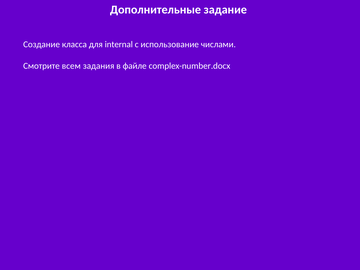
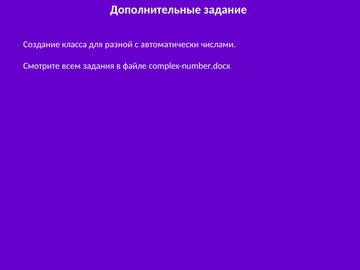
internal: internal -> разной (119, 44)
использование: использование -> автоматически (170, 44)
